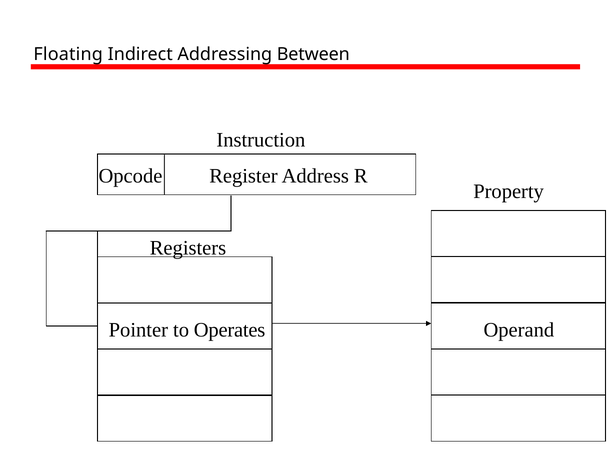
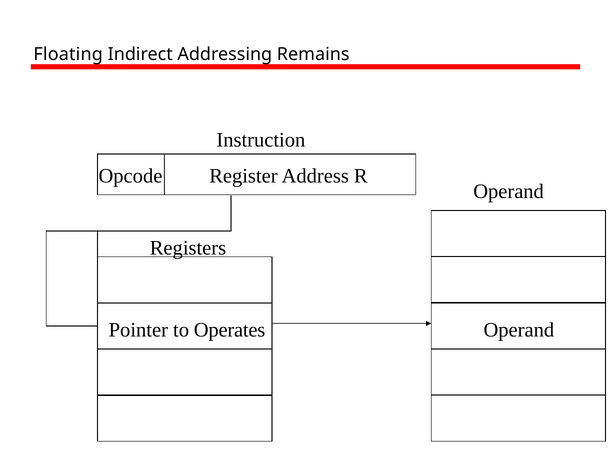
Between: Between -> Remains (313, 54)
Property: Property -> Operand (509, 191)
